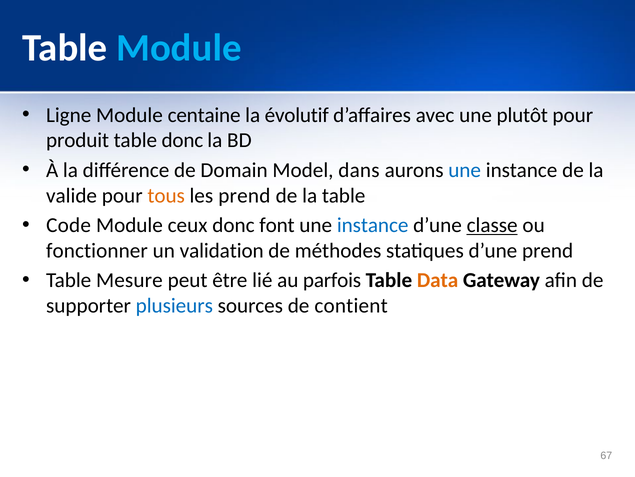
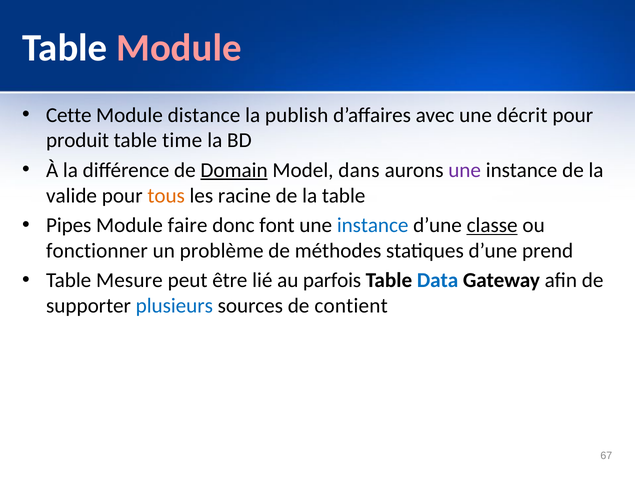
Module colour: light blue -> pink (179, 48)
Ligne: Ligne -> Cette (69, 115)
centaine: centaine -> distance (204, 115)
évolutif: évolutif -> publish (297, 115)
plutôt: plutôt -> décrit (522, 115)
table donc: donc -> time (182, 140)
Domain underline: none -> present (234, 170)
une colour: blue -> purple (465, 170)
les prend: prend -> racine (244, 195)
Code: Code -> Pipes (69, 225)
ceux: ceux -> faire (188, 225)
validation: validation -> problème (222, 250)
Data colour: orange -> blue (438, 280)
